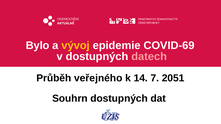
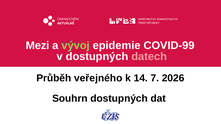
Bylo: Bylo -> Mezi (38, 45)
vývoj colour: yellow -> light green (76, 45)
COVID-69: COVID-69 -> COVID-99 (169, 45)
2051: 2051 -> 2026 (173, 78)
